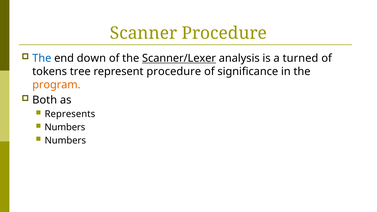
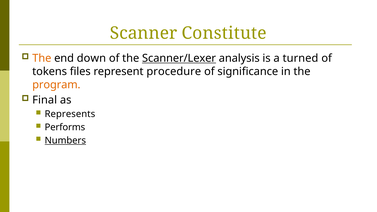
Scanner Procedure: Procedure -> Constitute (224, 33)
The colour: blue -> orange (42, 58)
tree: tree -> files (80, 71)
Both: Both -> Final (45, 100)
Numbers: Numbers -> Performs (65, 127)
Numbers underline: none -> present (65, 140)
